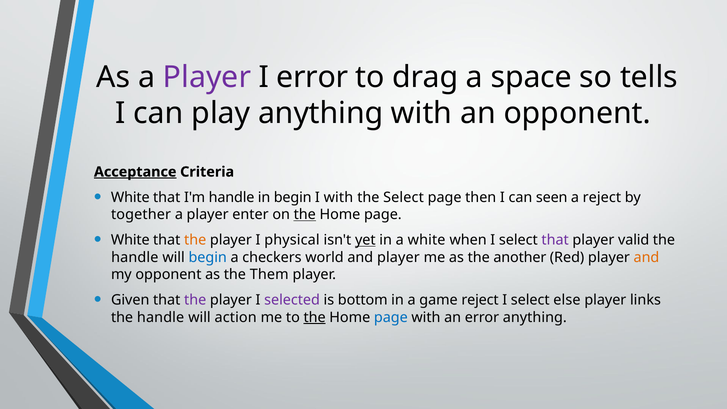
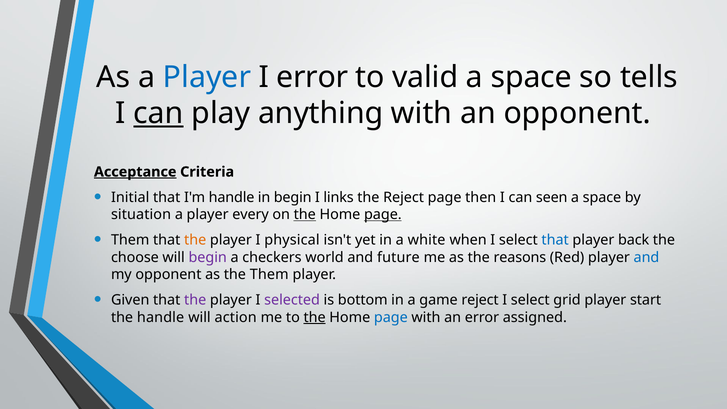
Player colour: purple -> blue (207, 77)
drag: drag -> valid (425, 77)
can underline: none -> present (159, 113)
White: White -> Initial (130, 197)
I with: with -> links (339, 197)
the Select: Select -> Reject (404, 197)
reject: reject -> space (602, 197)
together: together -> situation (141, 215)
enter: enter -> every (251, 215)
page underline: none -> present (383, 215)
White: White -> Them (130, 240)
yet underline: present -> none (365, 240)
that colour: purple -> blue (555, 240)
valid: valid -> back (634, 240)
handle: handle -> choose (135, 257)
begin colour: blue -> purple (208, 257)
and player: player -> future (398, 257)
another: another -> reasons (520, 257)
and colour: orange -> blue (646, 257)
else: else -> grid (567, 300)
links: links -> start (646, 300)
error anything: anything -> assigned (535, 317)
